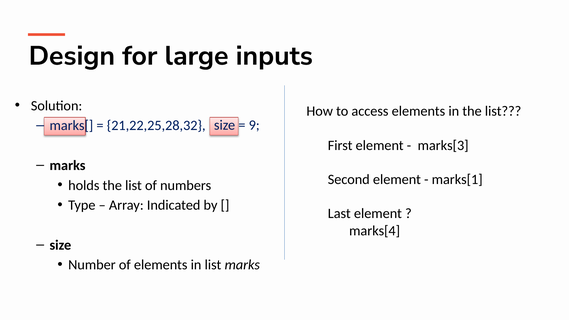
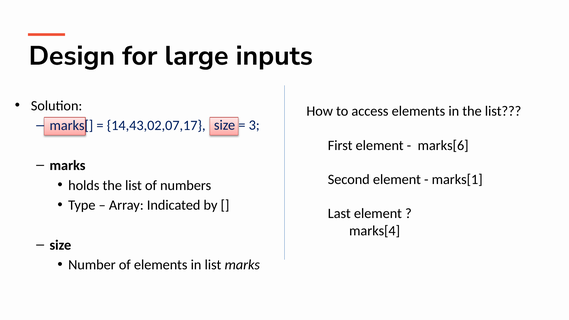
21,22,25,28,32: 21,22,25,28,32 -> 14,43,02,07,17 (156, 126)
9: 9 -> 3 (254, 125)
marks[3: marks[3 -> marks[6 (443, 145)
